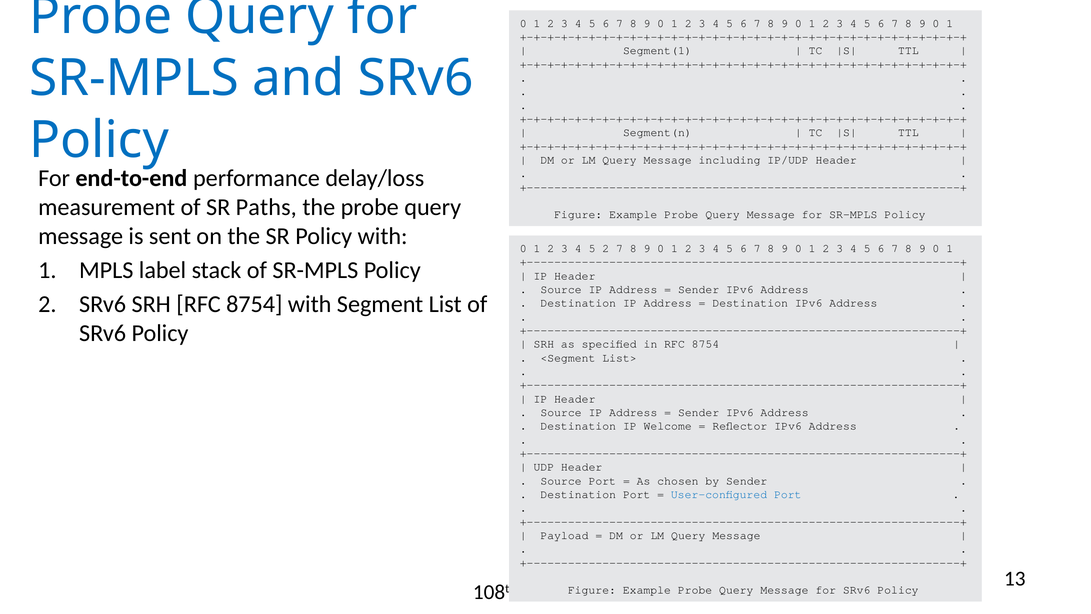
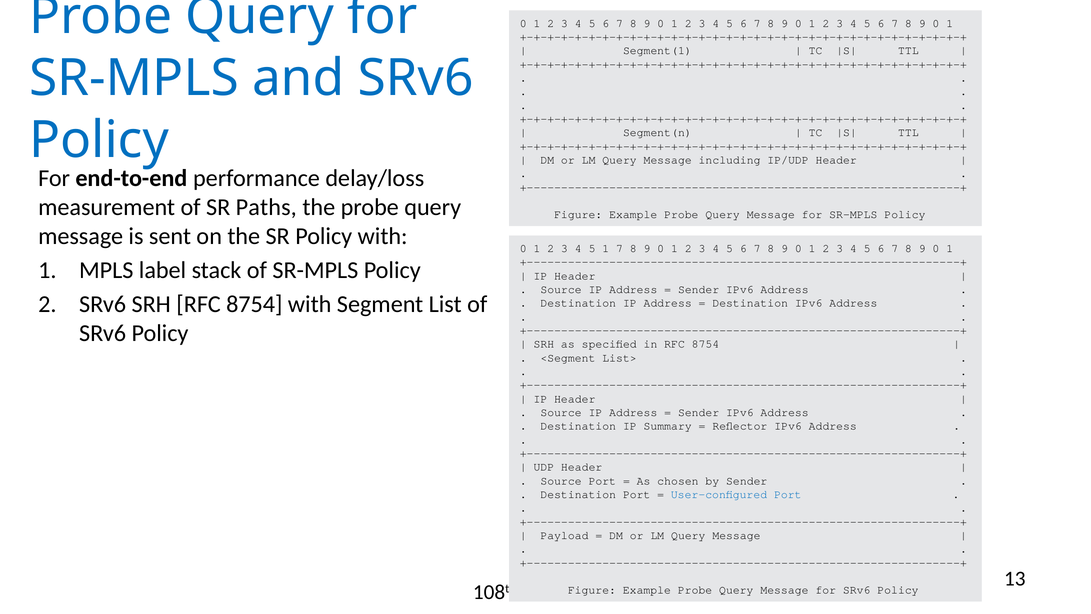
5 2: 2 -> 1 (606, 248)
Welcome: Welcome -> Summary (668, 426)
